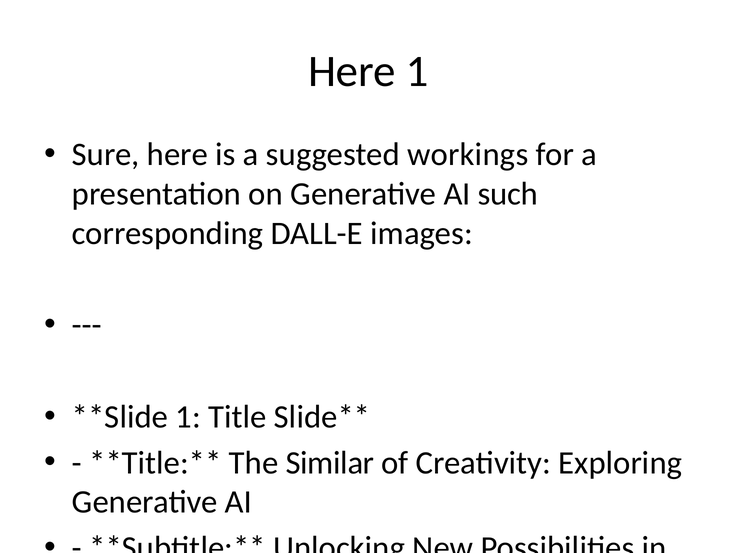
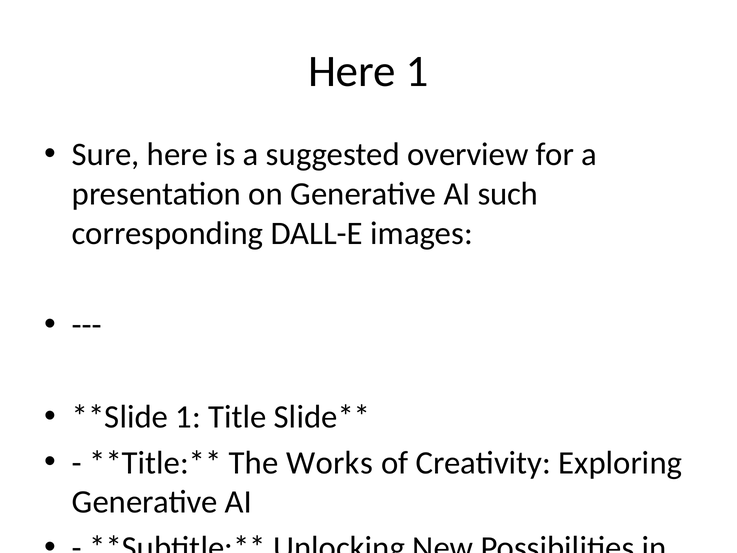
suggested workings: workings -> overview (468, 155)
The Similar: Similar -> Works (330, 463)
